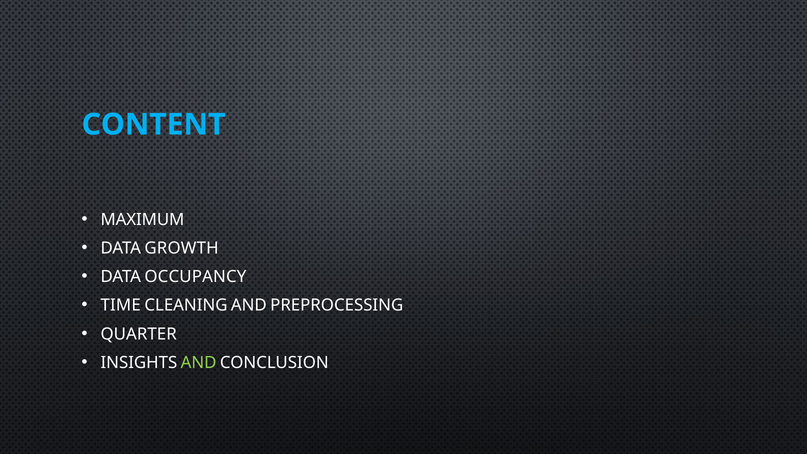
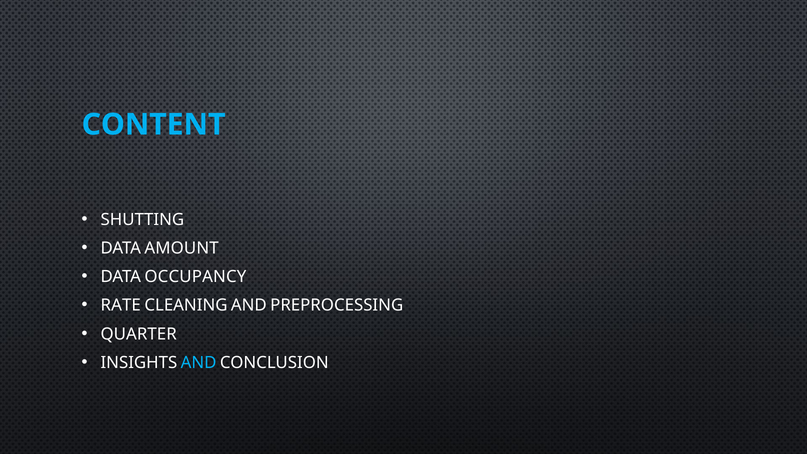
MAXIMUM: MAXIMUM -> SHUTTING (142, 219)
GROWTH: GROWTH -> AMOUNT (182, 248)
TIME: TIME -> RATE (121, 305)
AND colour: light green -> light blue (199, 363)
